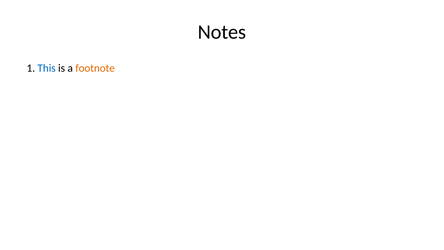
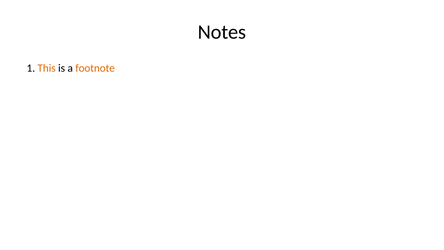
This colour: blue -> orange (47, 68)
